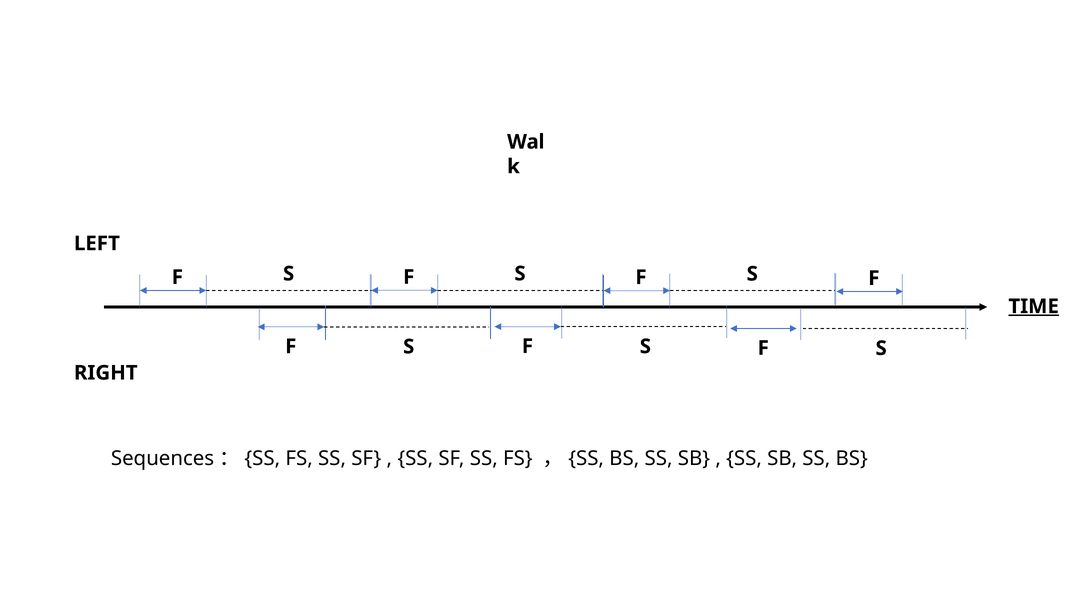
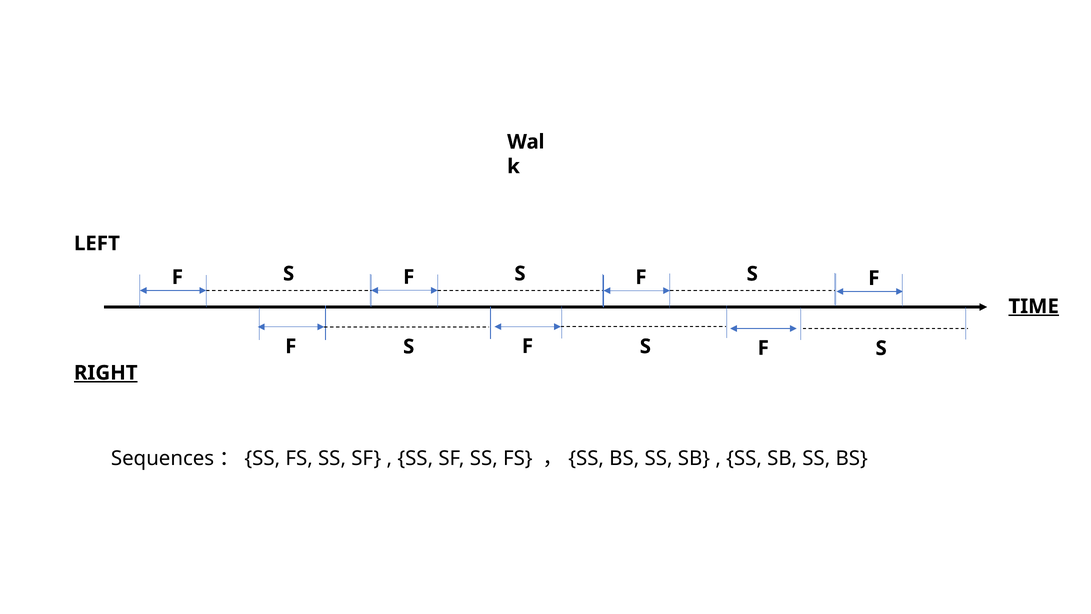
RIGHT underline: none -> present (106, 373)
